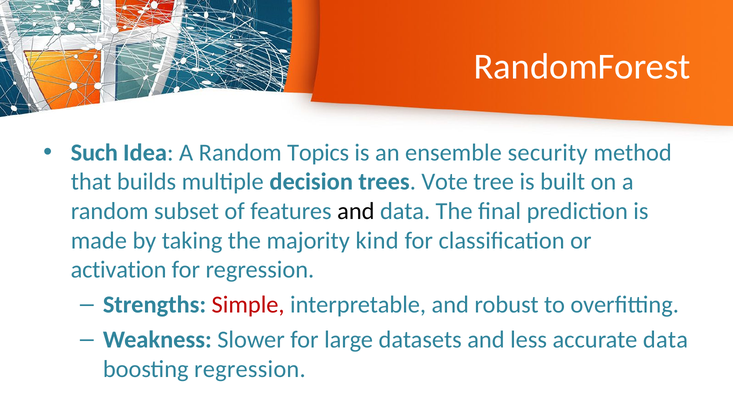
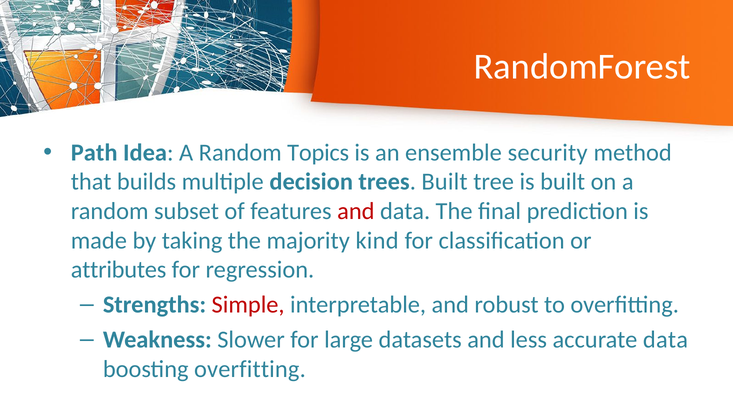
Such: Such -> Path (94, 153)
trees Vote: Vote -> Built (445, 182)
and colour: black -> red (356, 211)
activation: activation -> attributes (119, 270)
boosting regression: regression -> overfitting (250, 369)
